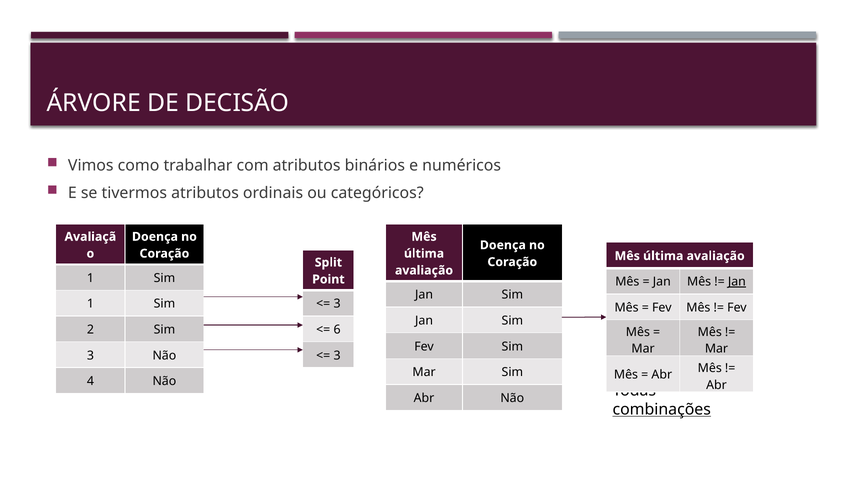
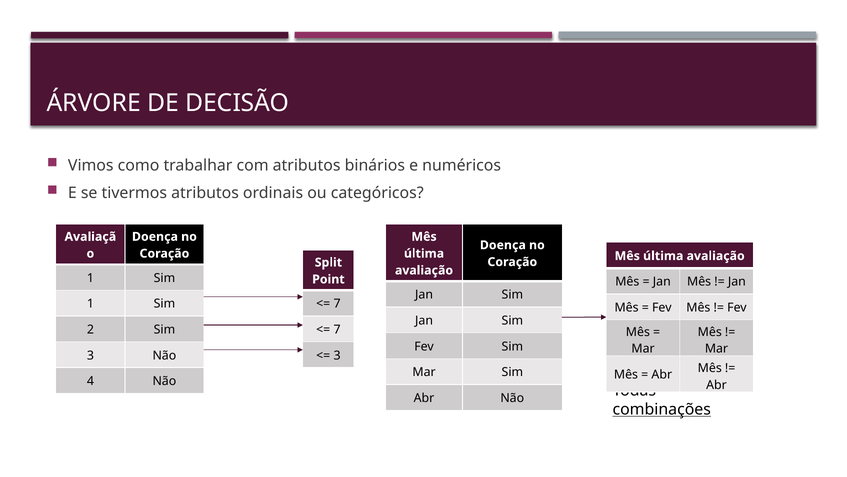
Jan underline: present -> none (737, 281)
3: 3 -> 7 (337, 303)
6: 6 -> 7 (337, 329)
